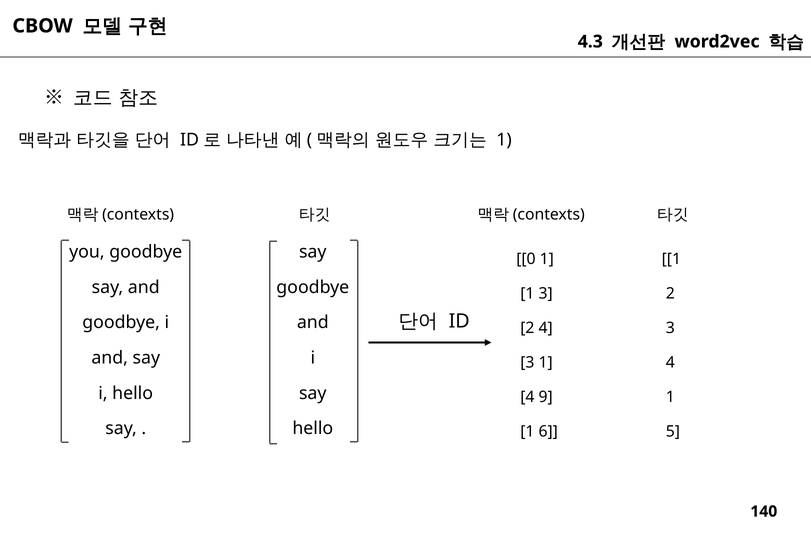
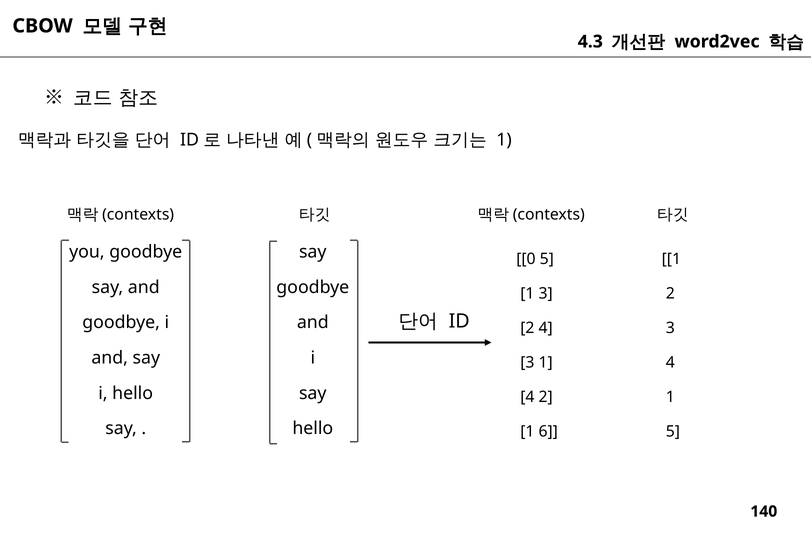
0 1: 1 -> 5 (547, 259)
4 9: 9 -> 2 (546, 397)
